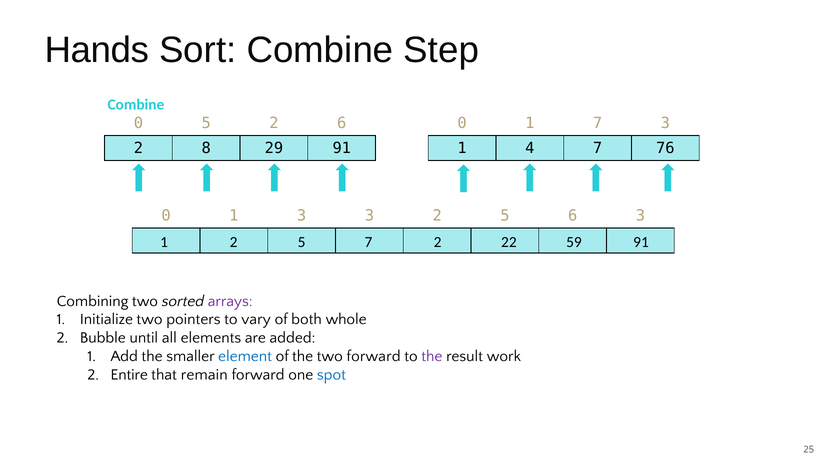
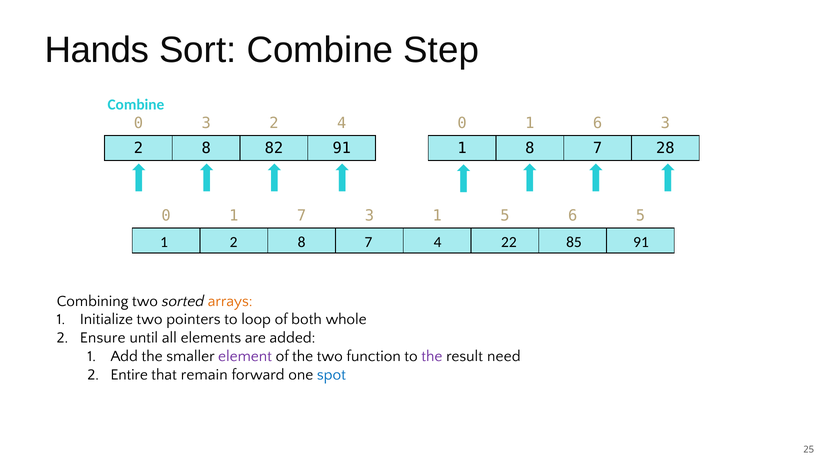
0 5: 5 -> 3 (206, 123)
2 6: 6 -> 4 (342, 123)
1 7: 7 -> 6 (598, 123)
29: 29 -> 82 (274, 148)
1 4: 4 -> 8 (530, 148)
76: 76 -> 28 (665, 148)
1 3: 3 -> 7 (302, 216)
2: 2 -> 1 (437, 216)
6 3: 3 -> 5 (640, 216)
1 2 5: 5 -> 8 (302, 242)
7 2: 2 -> 4 (438, 242)
59: 59 -> 85 (574, 242)
arrays colour: purple -> orange (230, 301)
vary: vary -> loop (256, 320)
Bubble: Bubble -> Ensure (103, 338)
element colour: blue -> purple (245, 356)
two forward: forward -> function (374, 356)
work: work -> need (504, 356)
